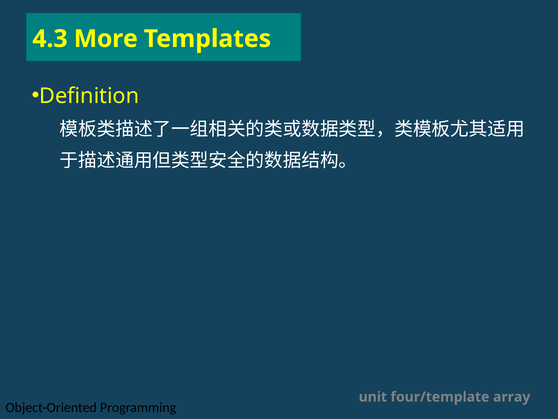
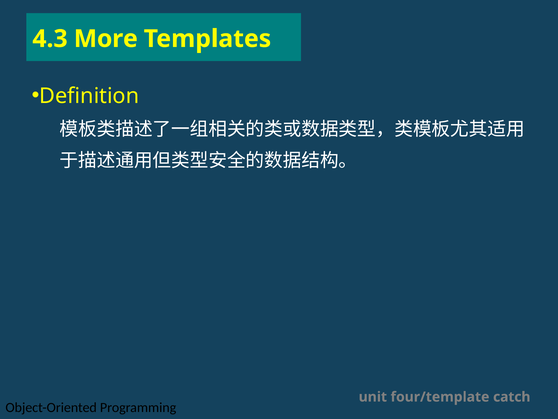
array: array -> catch (512, 396)
